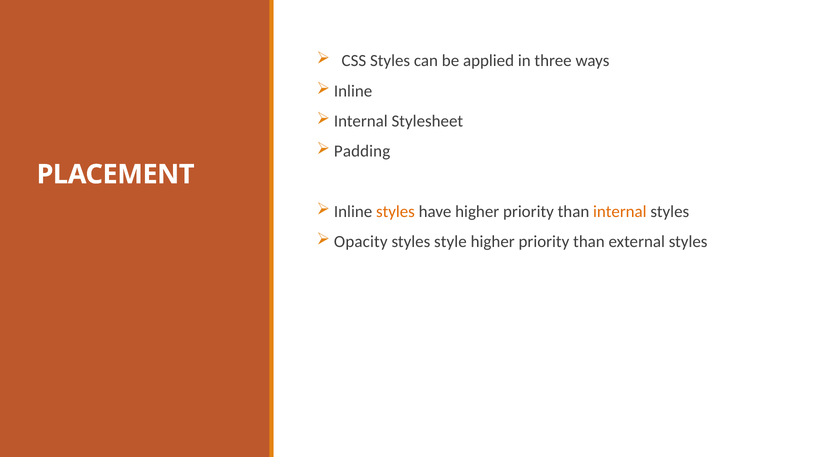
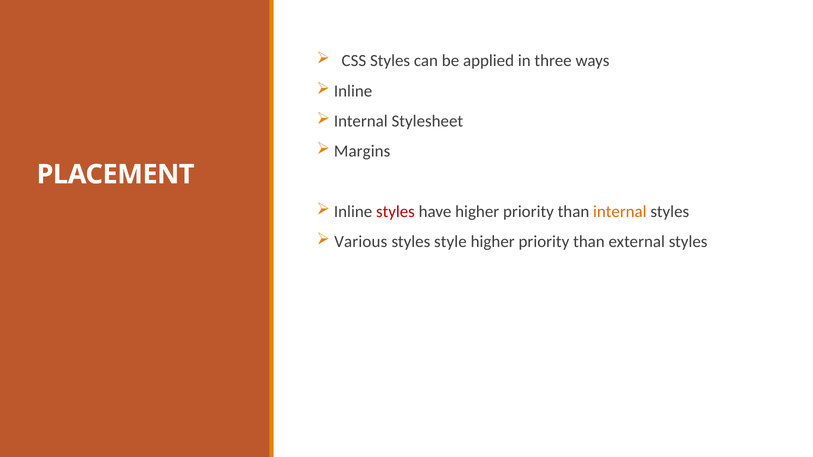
Padding: Padding -> Margins (362, 151)
styles colour: orange -> red (395, 212)
Opacity: Opacity -> Various (361, 242)
